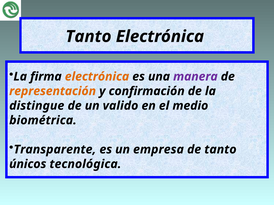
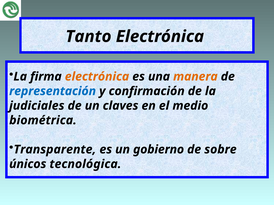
manera colour: purple -> orange (195, 77)
representación colour: orange -> blue (53, 91)
distingue: distingue -> judiciales (37, 106)
valido: valido -> claves (121, 106)
empresa: empresa -> gobierno (159, 150)
de tanto: tanto -> sobre (220, 150)
